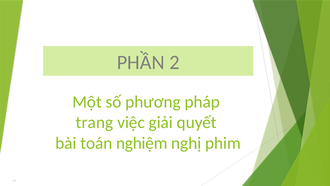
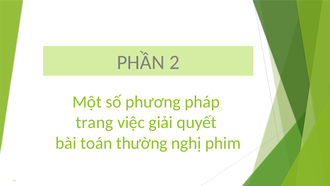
nghiệm: nghiệm -> thường (142, 143)
